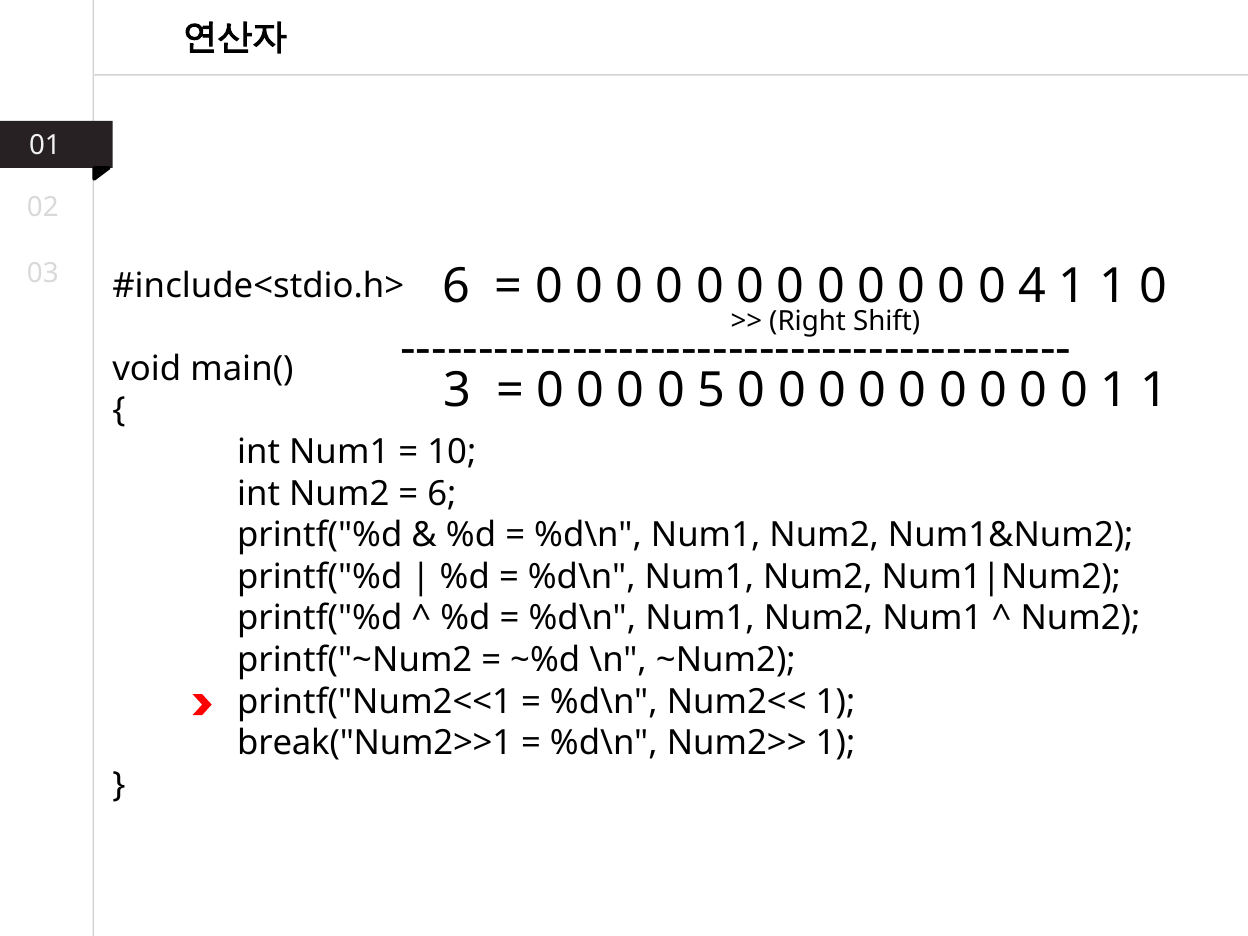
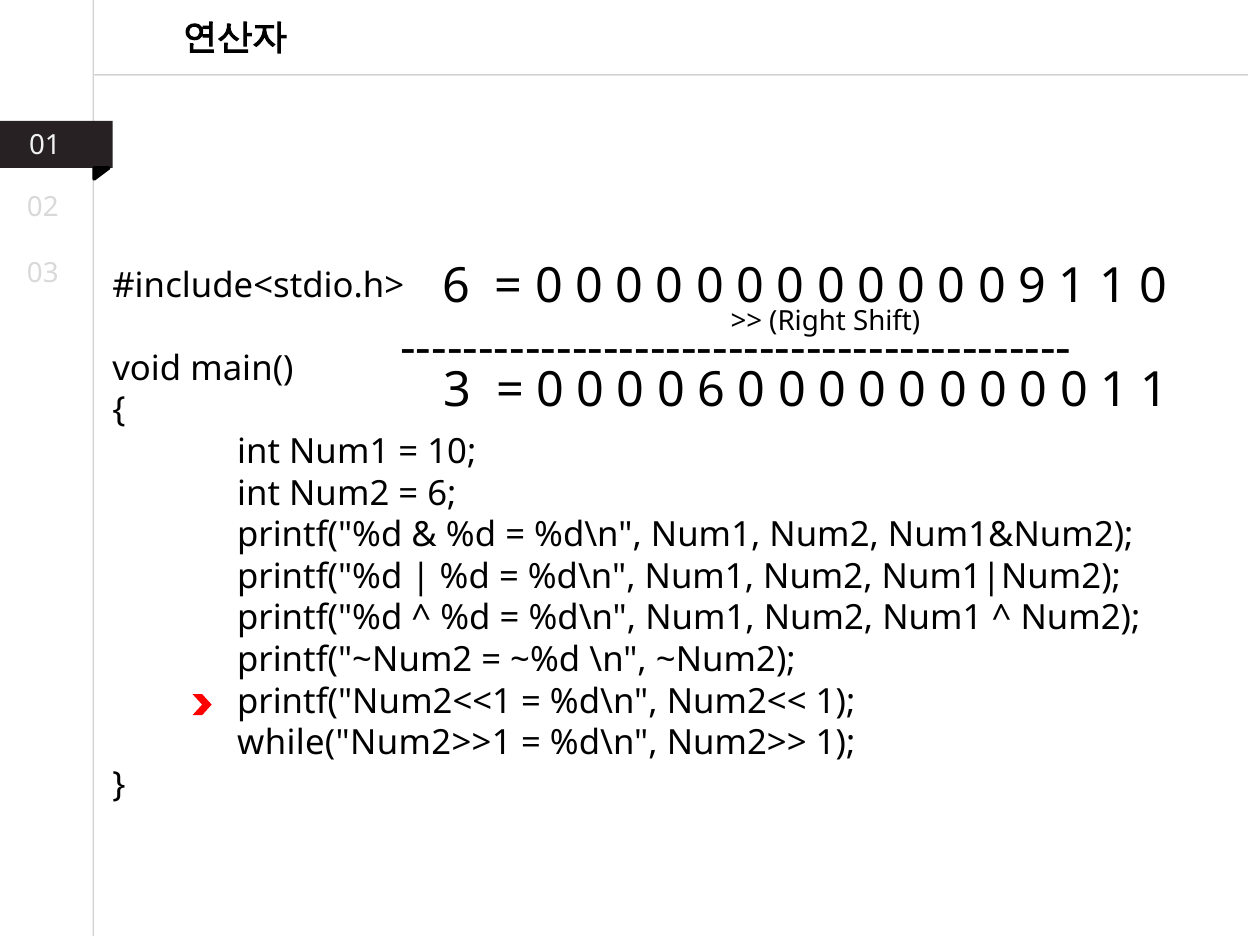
4: 4 -> 9 (1032, 287)
0 5: 5 -> 6 (711, 390)
break("Num2>>1: break("Num2>>1 -> while("Num2>>1 (374, 743)
